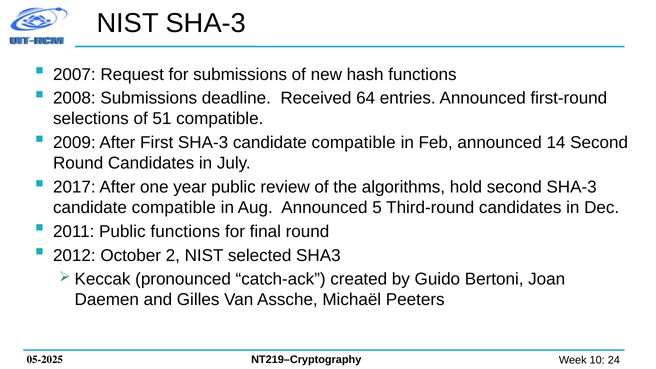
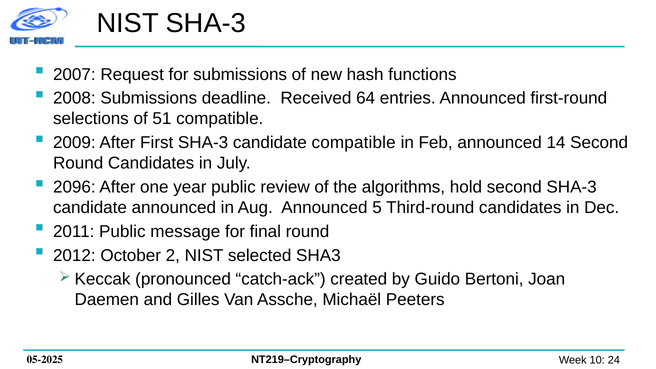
2017: 2017 -> 2096 (74, 187)
compatible: compatible -> announced (174, 208)
Public functions: functions -> message (185, 232)
